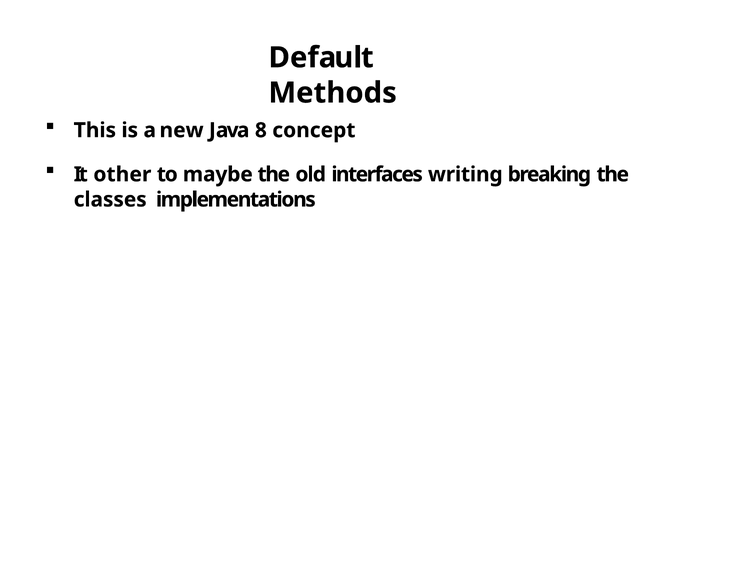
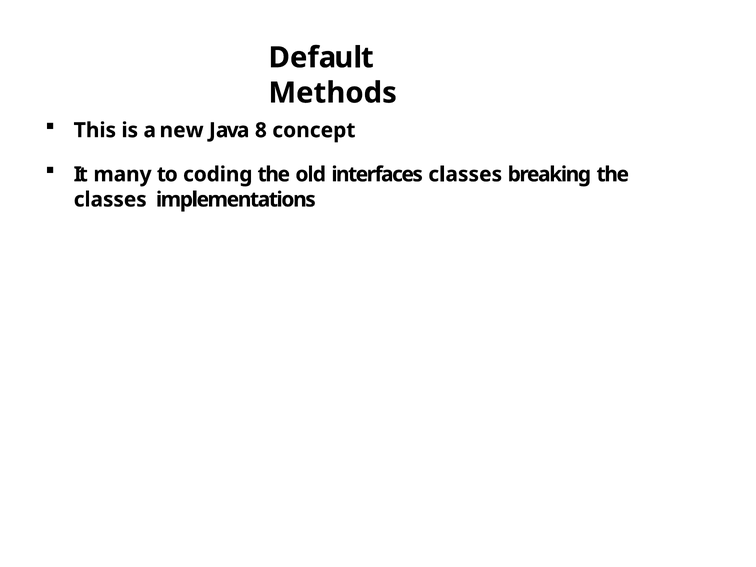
other: other -> many (122, 174)
maybe: maybe -> coding (218, 174)
interfaces writing: writing -> classes (465, 174)
